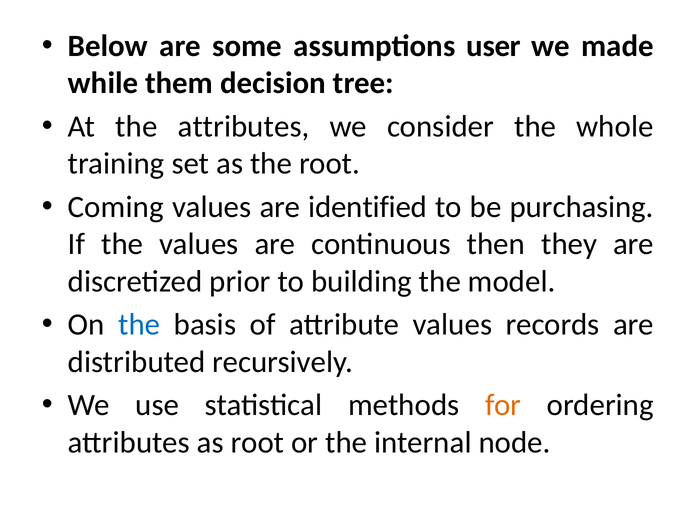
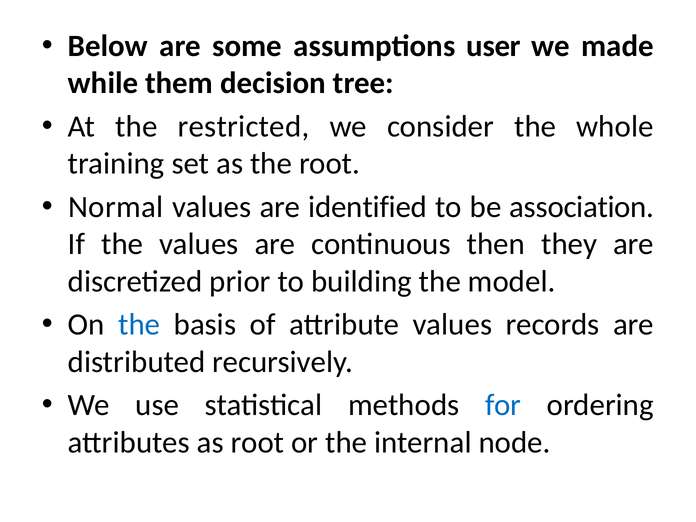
the attributes: attributes -> restricted (243, 126)
Coming: Coming -> Normal (116, 207)
purchasing: purchasing -> association (582, 207)
for colour: orange -> blue (503, 405)
